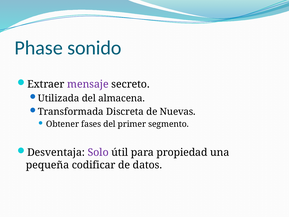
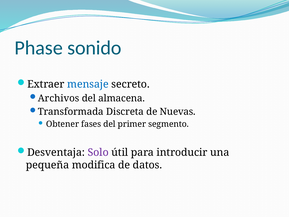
mensaje colour: purple -> blue (88, 84)
Utilizada: Utilizada -> Archivos (59, 98)
propiedad: propiedad -> introducir (182, 152)
codificar: codificar -> modifica (94, 165)
